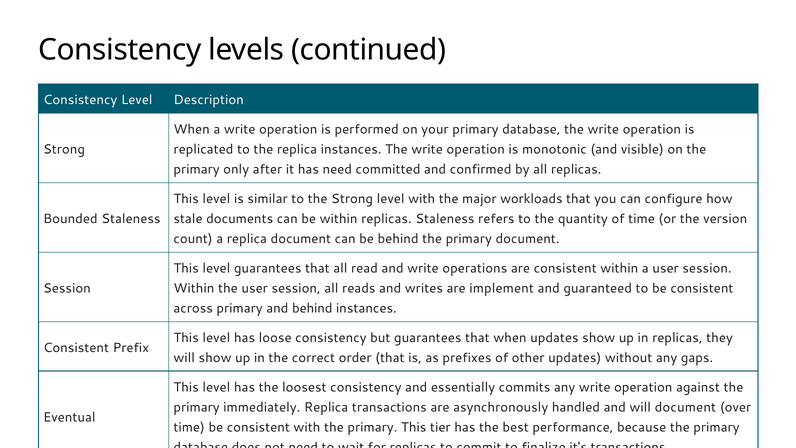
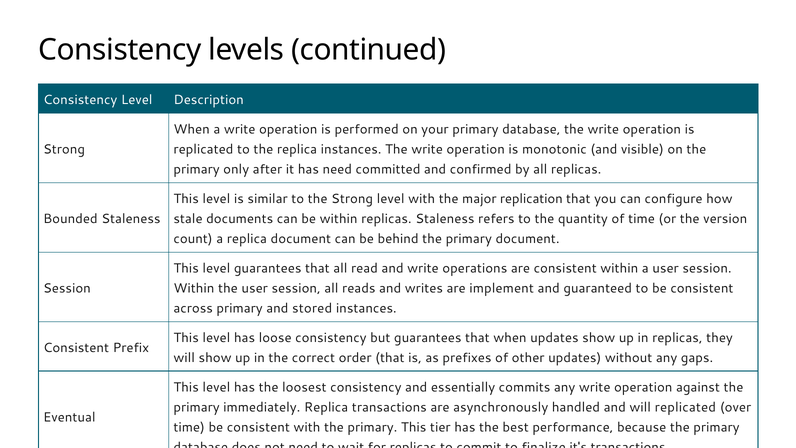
workloads: workloads -> replication (531, 199)
and behind: behind -> stored (312, 308)
will document: document -> replicated (685, 407)
